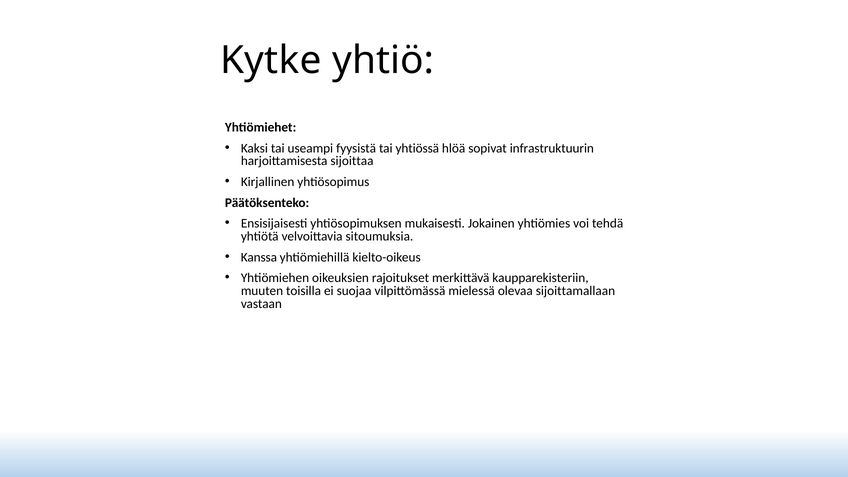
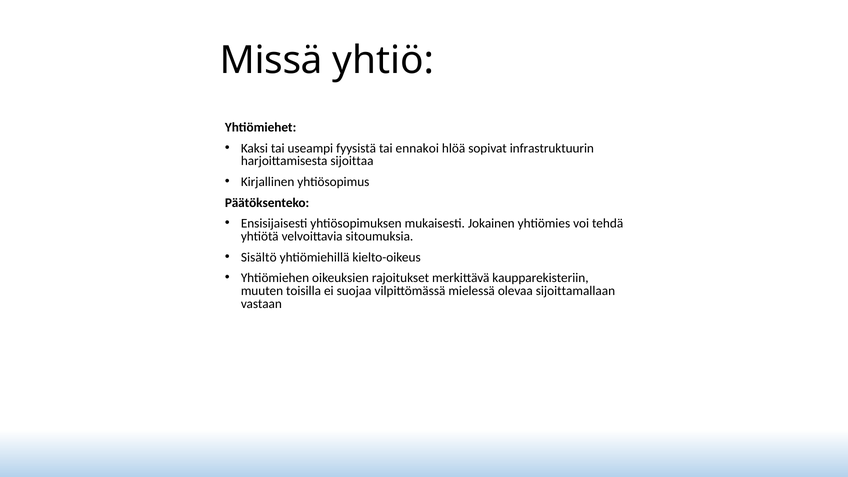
Kytke: Kytke -> Missä (271, 60)
yhtiössä: yhtiössä -> ennakoi (417, 148)
Kanssa: Kanssa -> Sisältö (259, 257)
